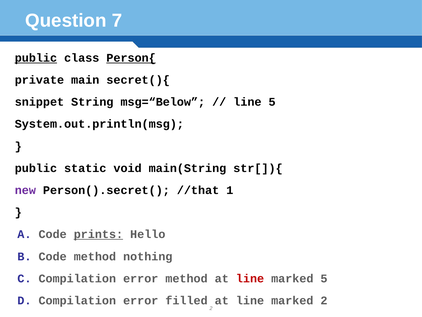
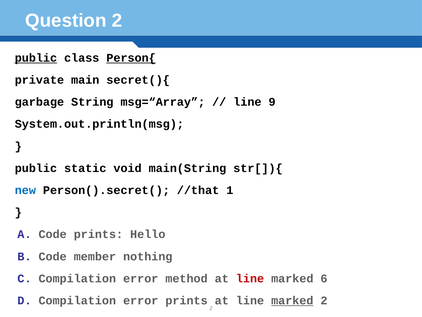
Question 7: 7 -> 2 (117, 21)
snippet: snippet -> garbage (39, 102)
msg=“Below: msg=“Below -> msg=“Array (163, 102)
line 5: 5 -> 9 (272, 102)
new colour: purple -> blue (25, 190)
prints underline: present -> none (98, 234)
Code method: method -> member (95, 256)
marked 5: 5 -> 6 (324, 278)
error filled: filled -> prints (187, 300)
marked underline: none -> present (292, 300)
